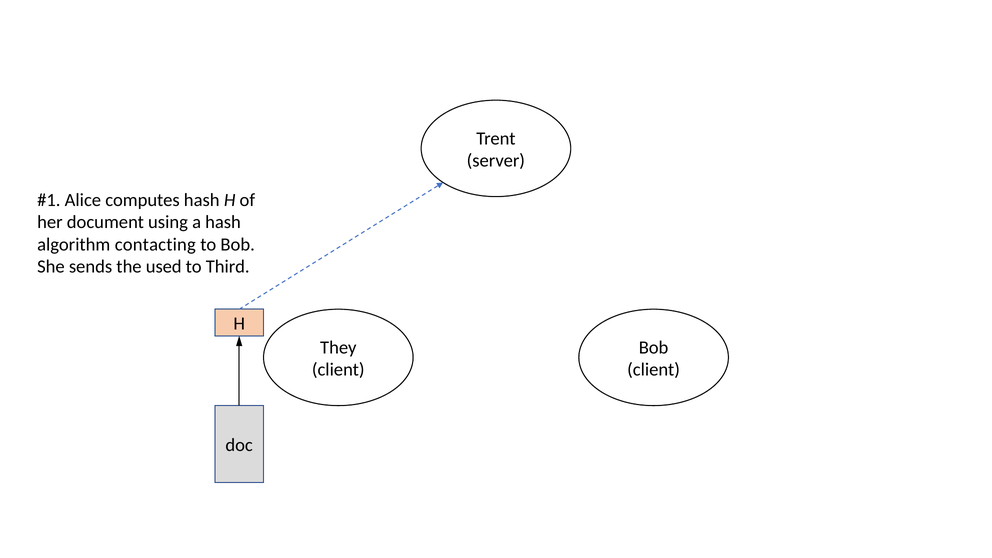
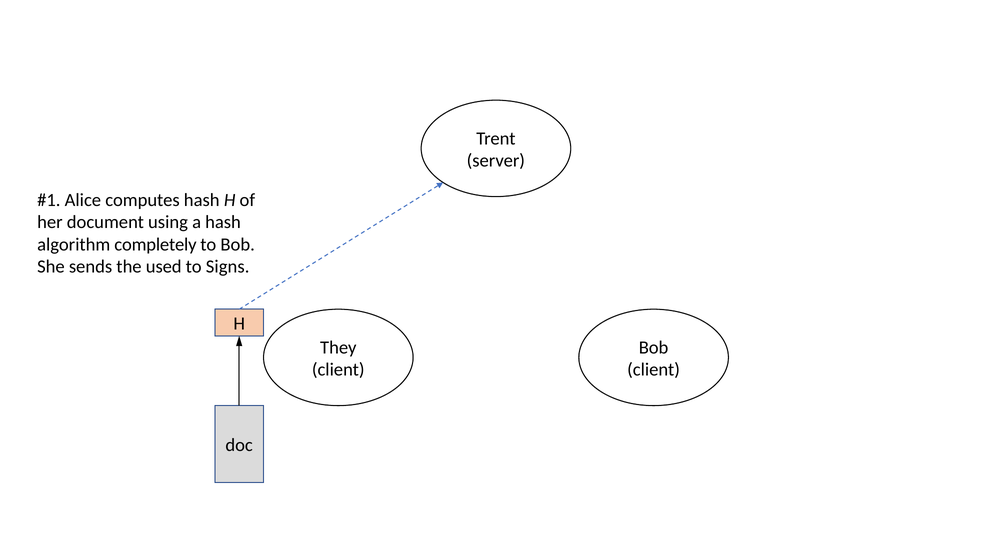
contacting: contacting -> completely (155, 245)
Third: Third -> Signs (228, 267)
